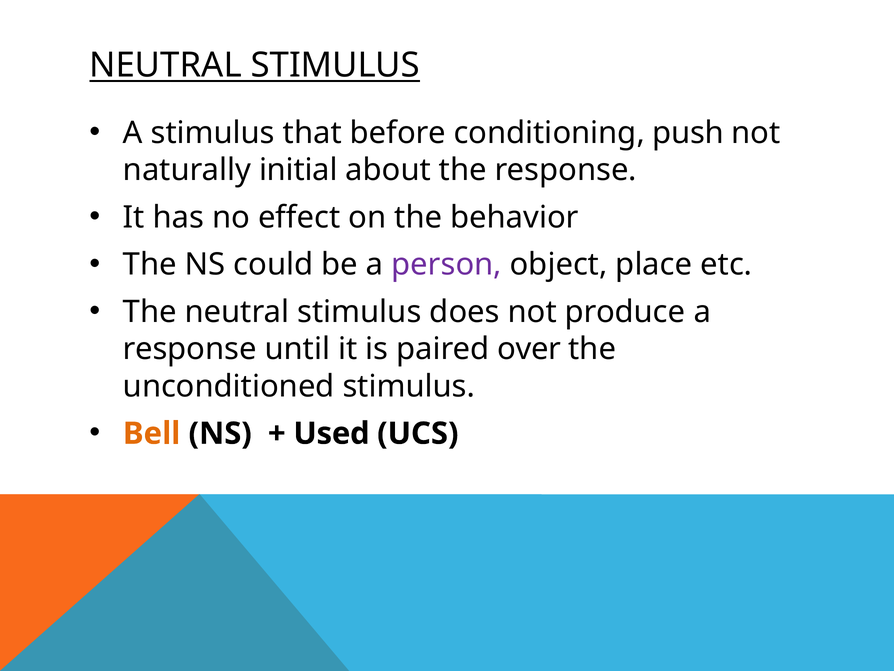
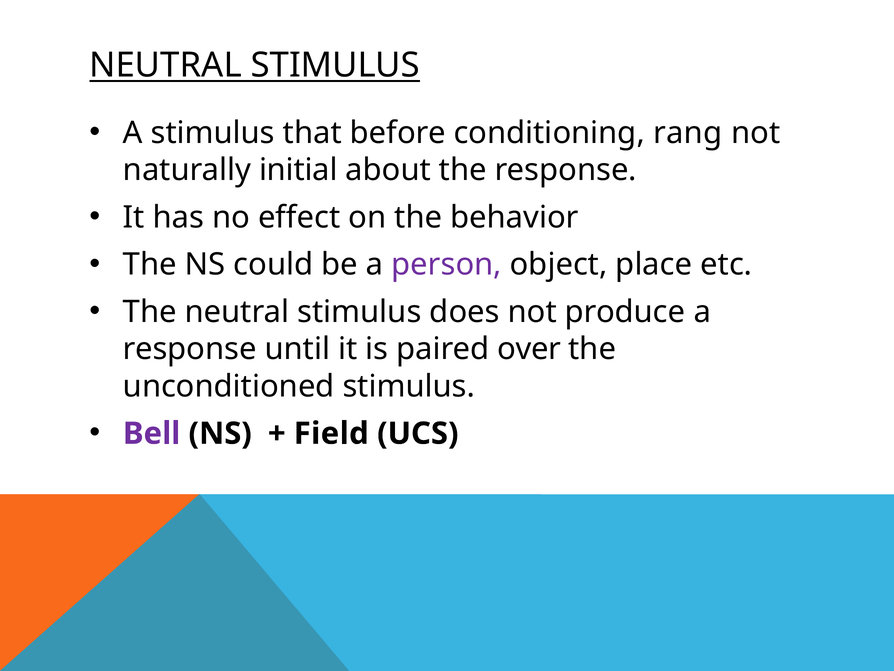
push: push -> rang (688, 133)
Bell colour: orange -> purple (152, 433)
Used: Used -> Field (331, 433)
